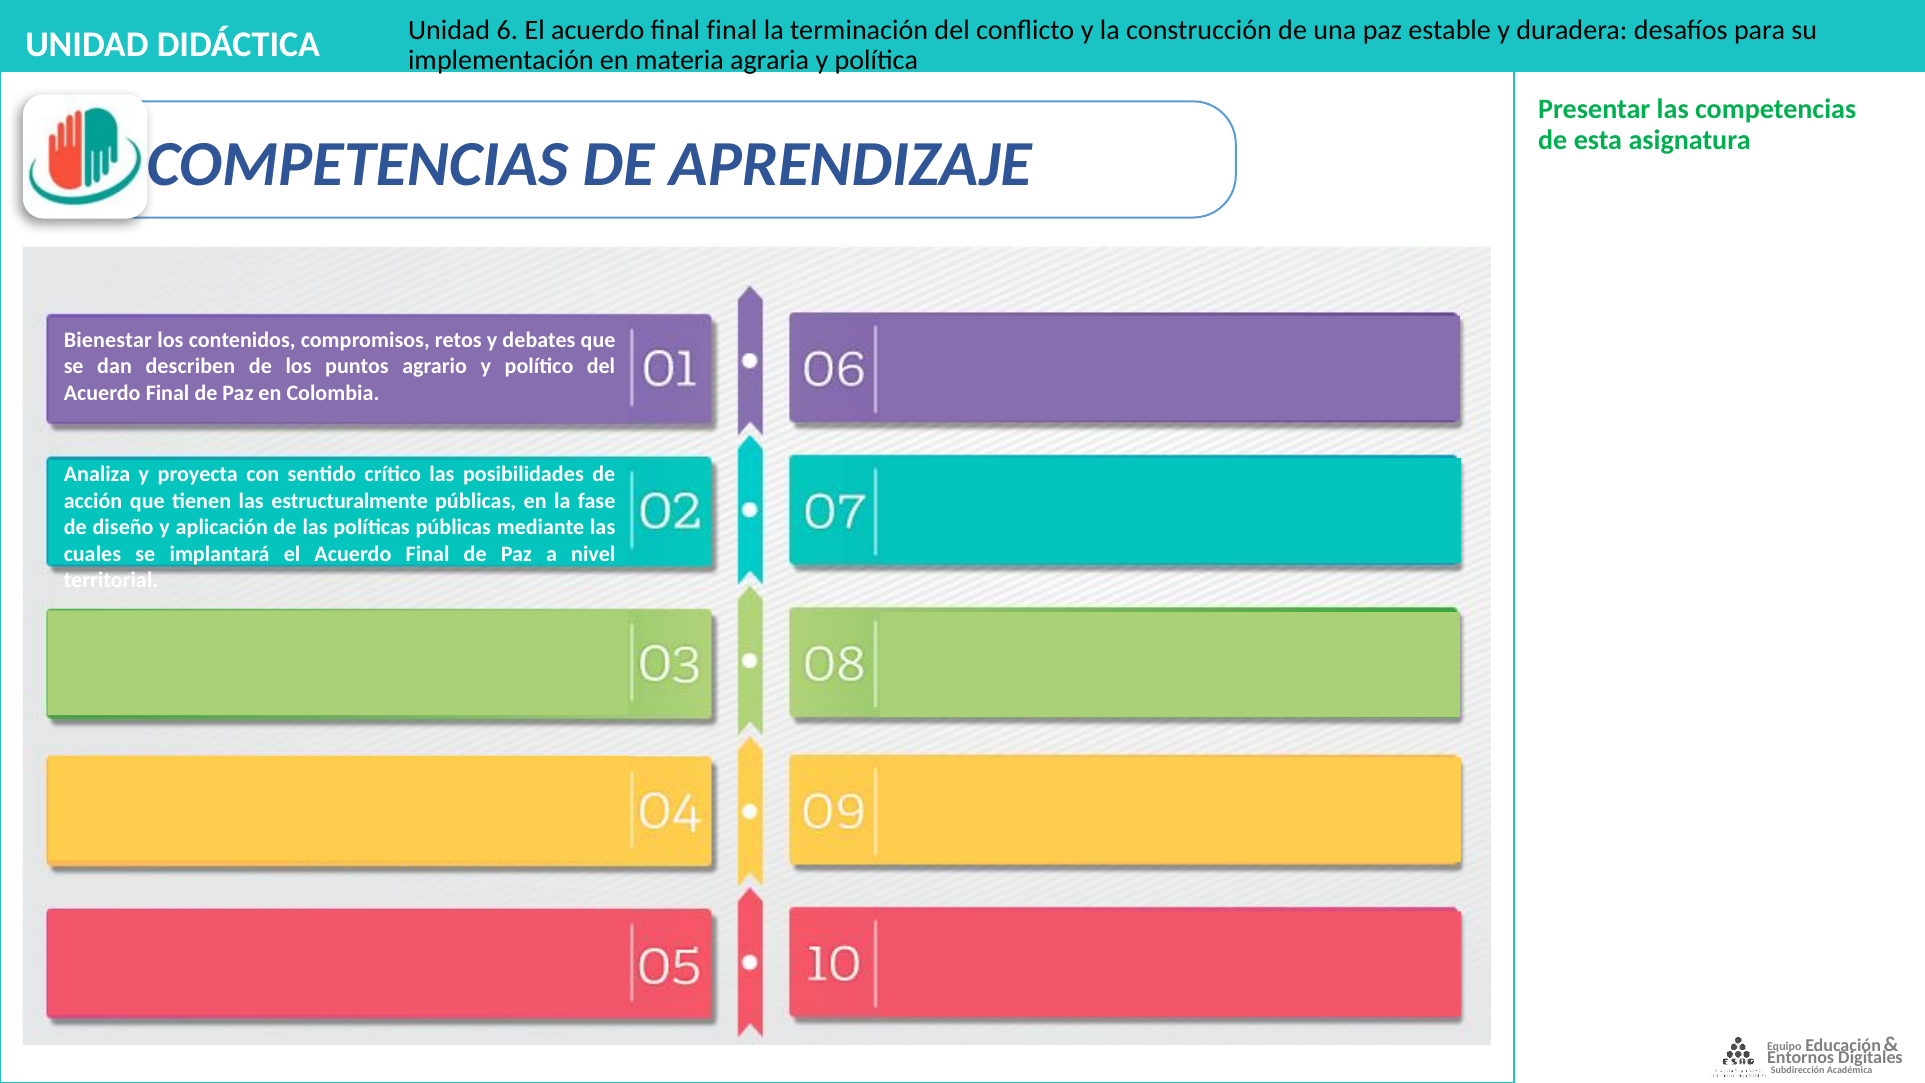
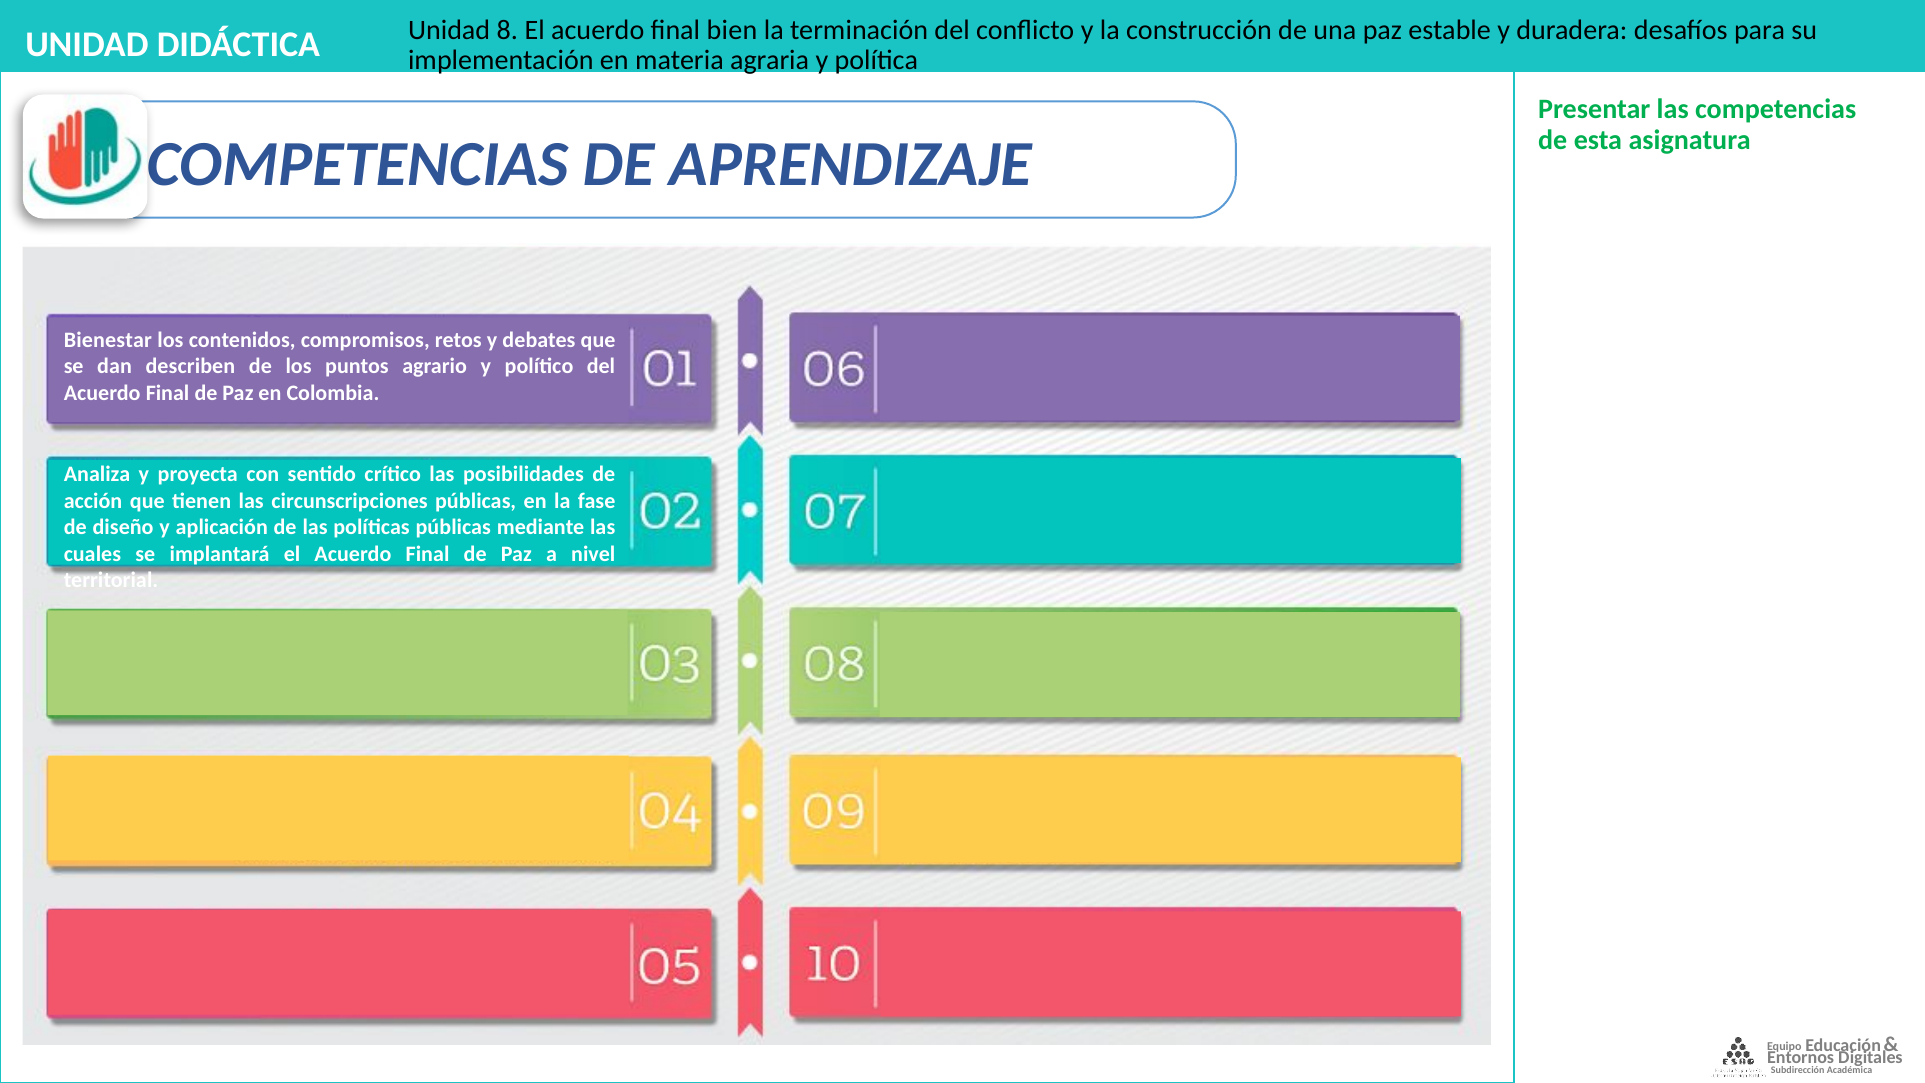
6: 6 -> 8 (507, 30)
final final: final -> bien (732, 30)
estructuralmente: estructuralmente -> circunscripciones (350, 501)
